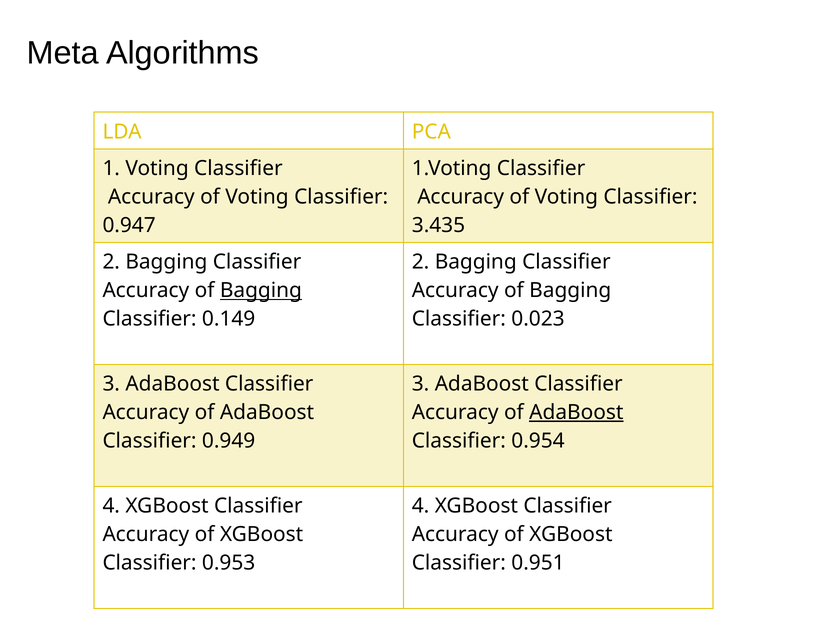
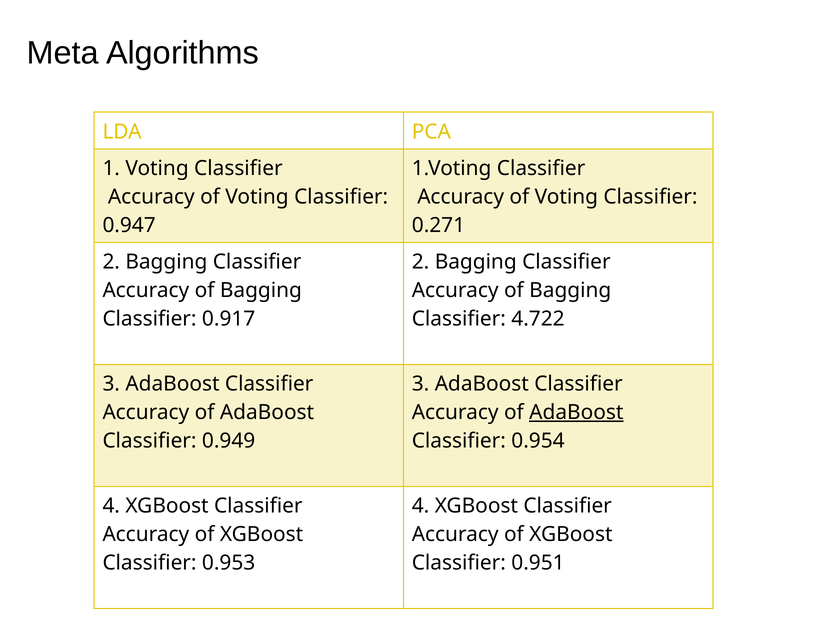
3.435: 3.435 -> 0.271 (438, 225)
Bagging underline: present -> none (261, 291)
0.149: 0.149 -> 0.917 (229, 319)
0.023: 0.023 -> 4.722 (538, 319)
